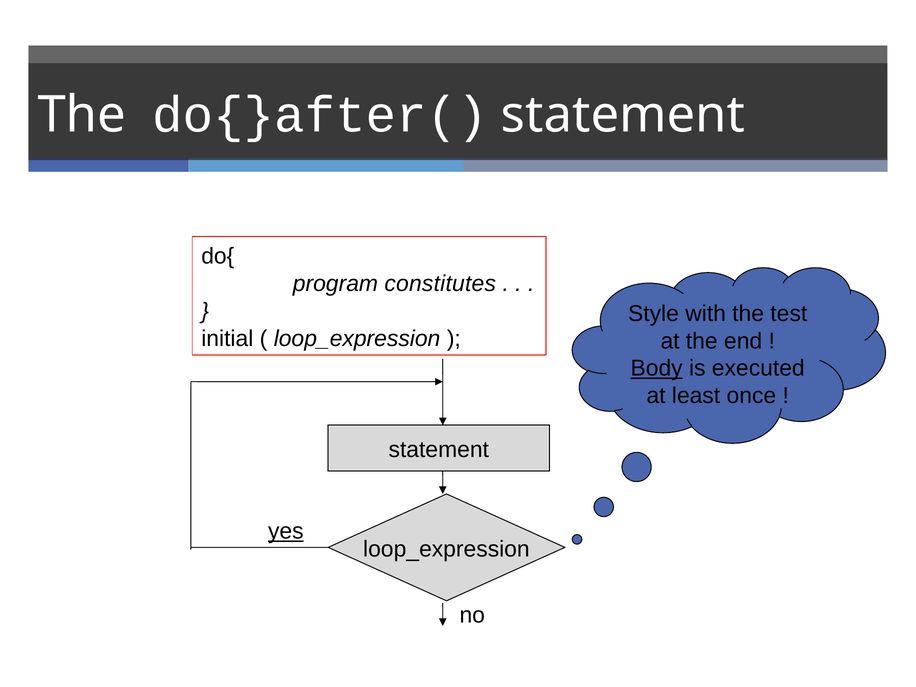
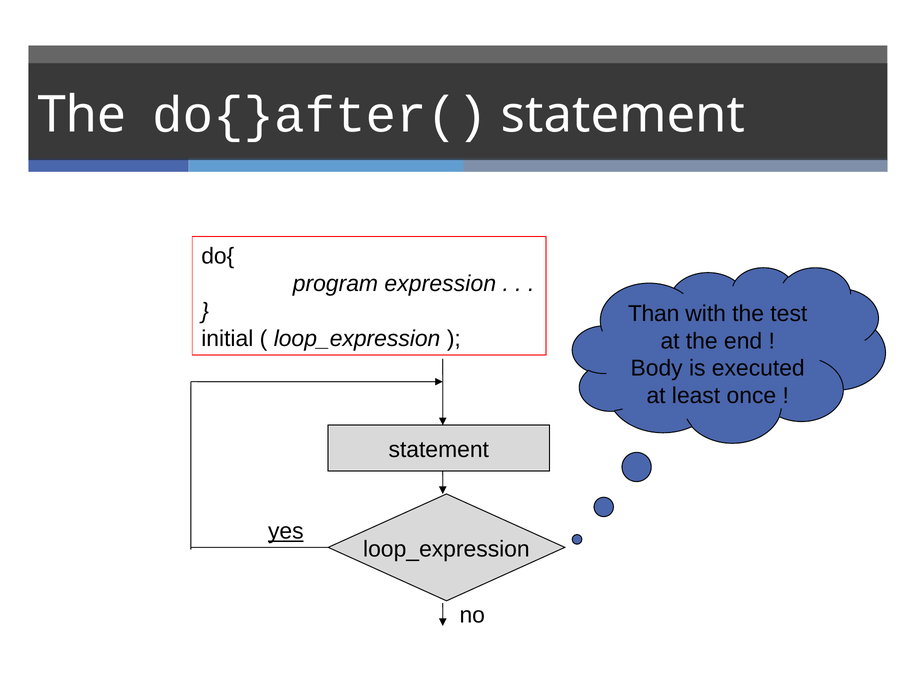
constitutes: constitutes -> expression (440, 284)
Style: Style -> Than (654, 313)
Body underline: present -> none (657, 368)
